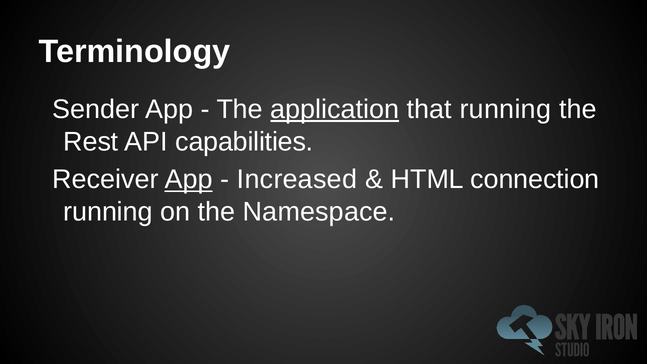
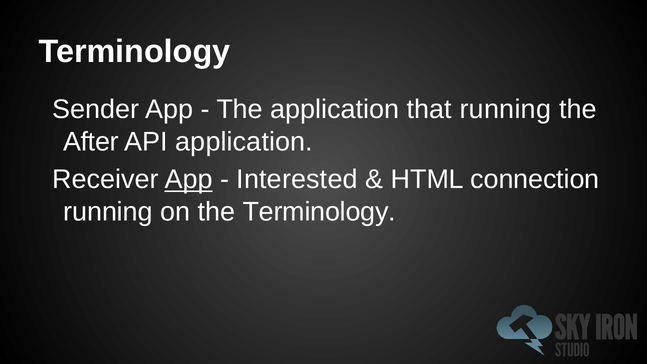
application underline: present -> none (335, 109)
Rest: Rest -> After (91, 142)
API capabilities: capabilities -> application (244, 142)
Increased: Increased -> Interested (297, 180)
the Namespace: Namespace -> Terminology (319, 212)
